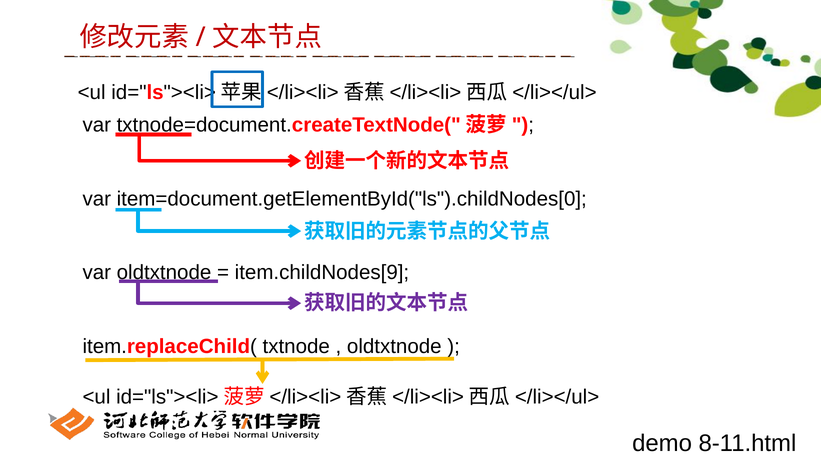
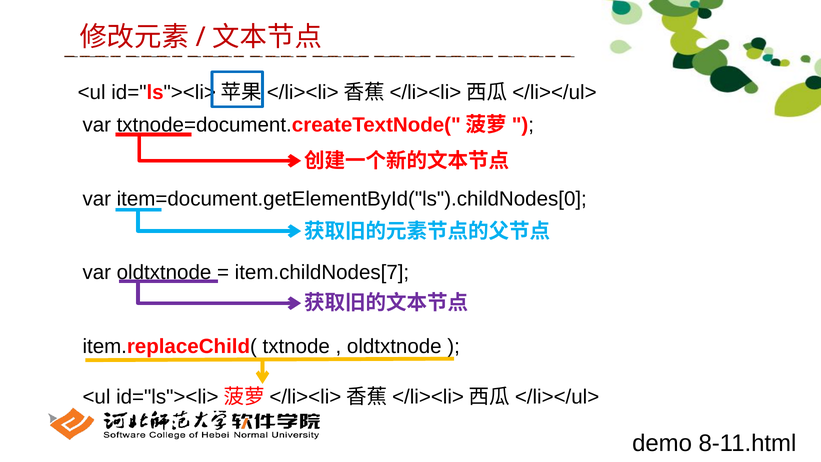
item.childNodes[9: item.childNodes[9 -> item.childNodes[7 (322, 273)
